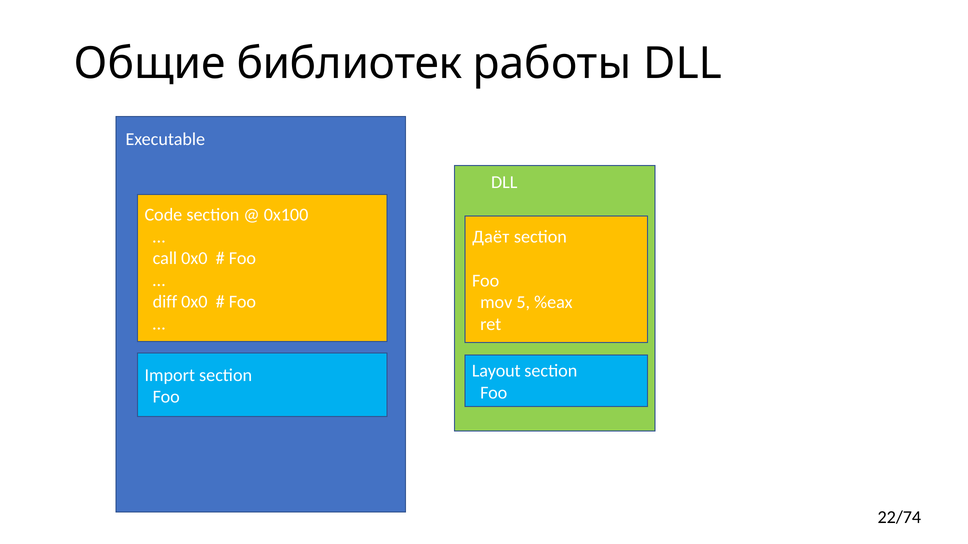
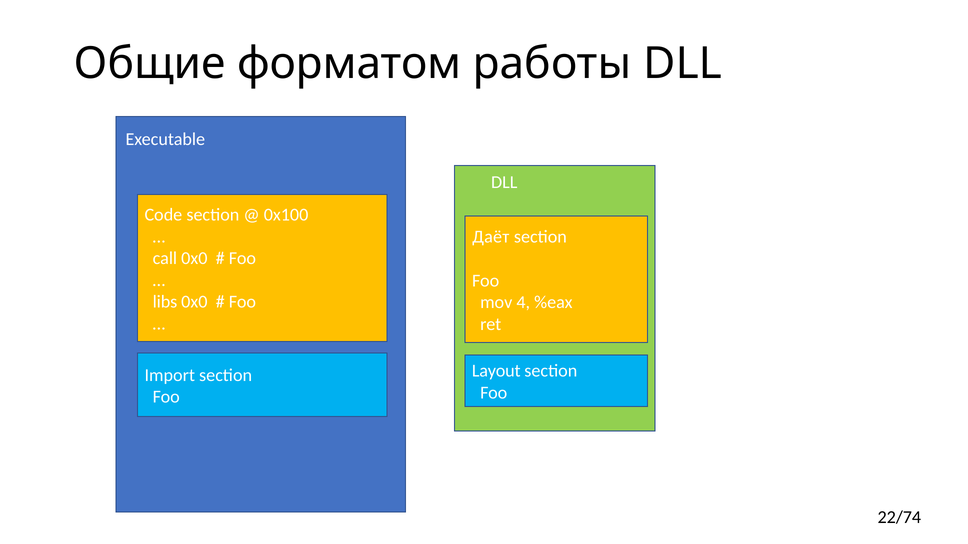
библиотек: библиотек -> форматом (349, 63)
diff: diff -> libs (165, 302)
5: 5 -> 4 (523, 303)
